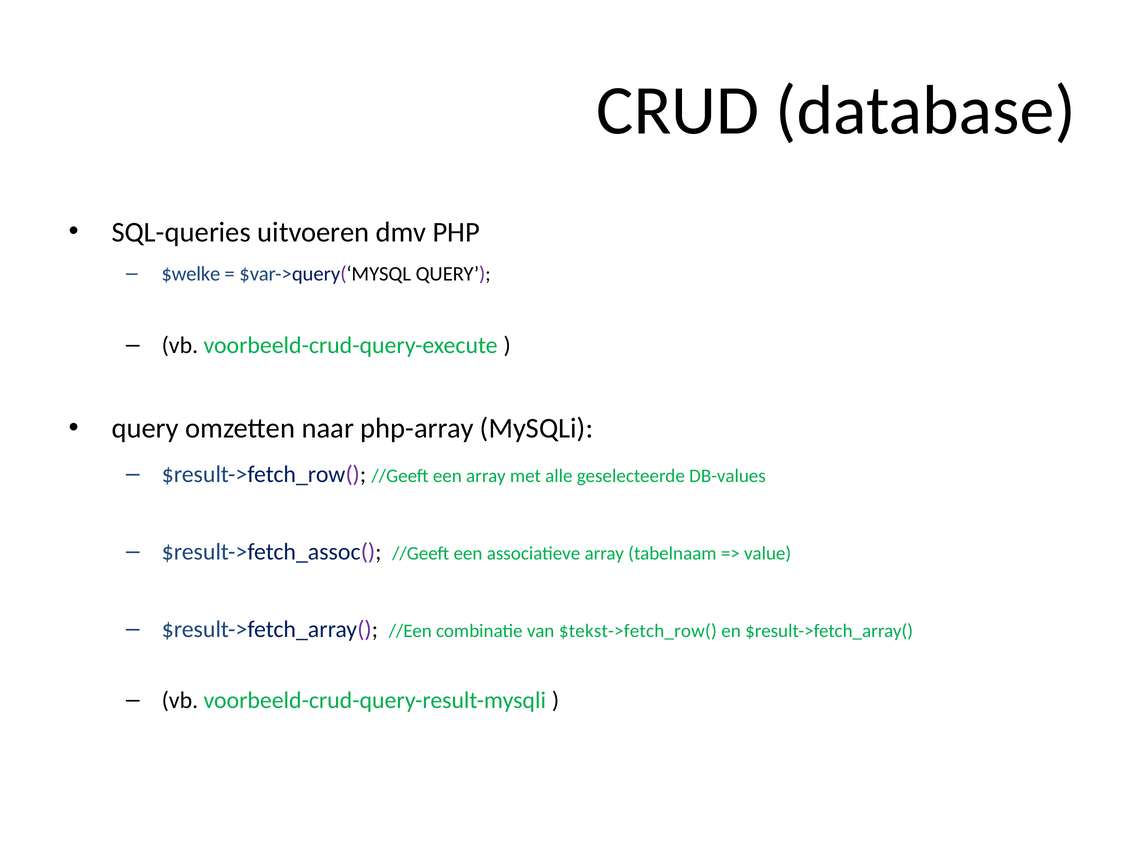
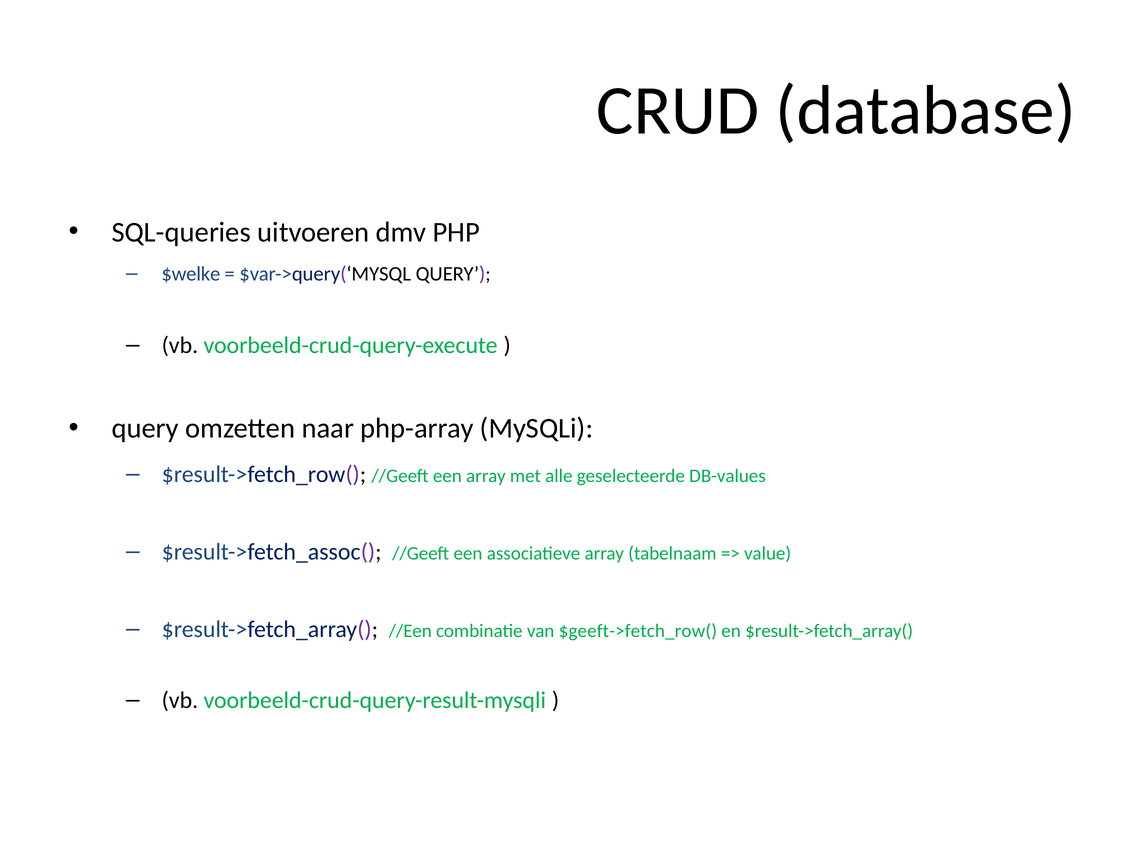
$tekst->fetch_row(: $tekst->fetch_row( -> $geeft->fetch_row( (638, 631)
